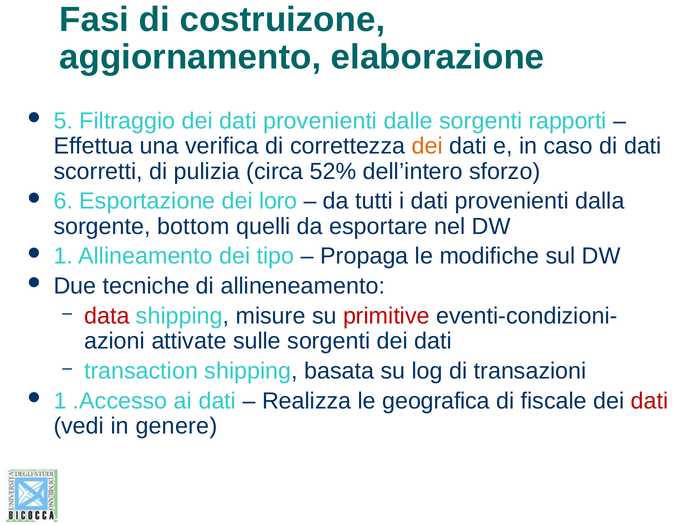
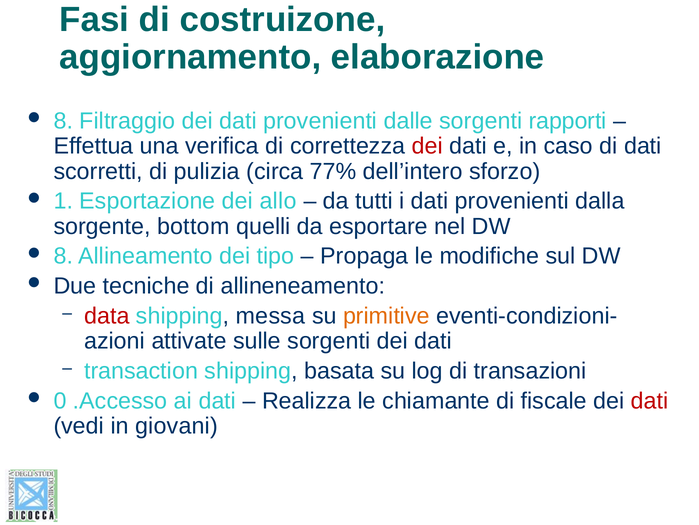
5: 5 -> 8 (63, 121)
dei colour: orange -> red (427, 146)
52%: 52% -> 77% (333, 171)
6: 6 -> 1 (63, 201)
loro: loro -> allo (278, 201)
1: 1 -> 8 (63, 256)
misure: misure -> messa (270, 315)
primitive colour: red -> orange (386, 315)
1: 1 -> 0 (60, 400)
geografica: geografica -> chiamante (436, 400)
genere: genere -> giovani (176, 425)
